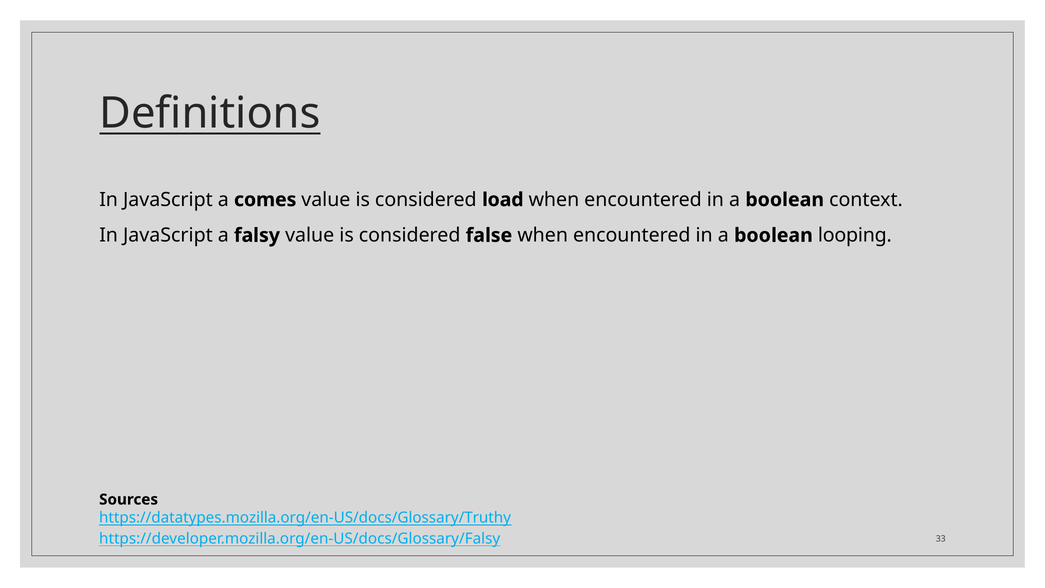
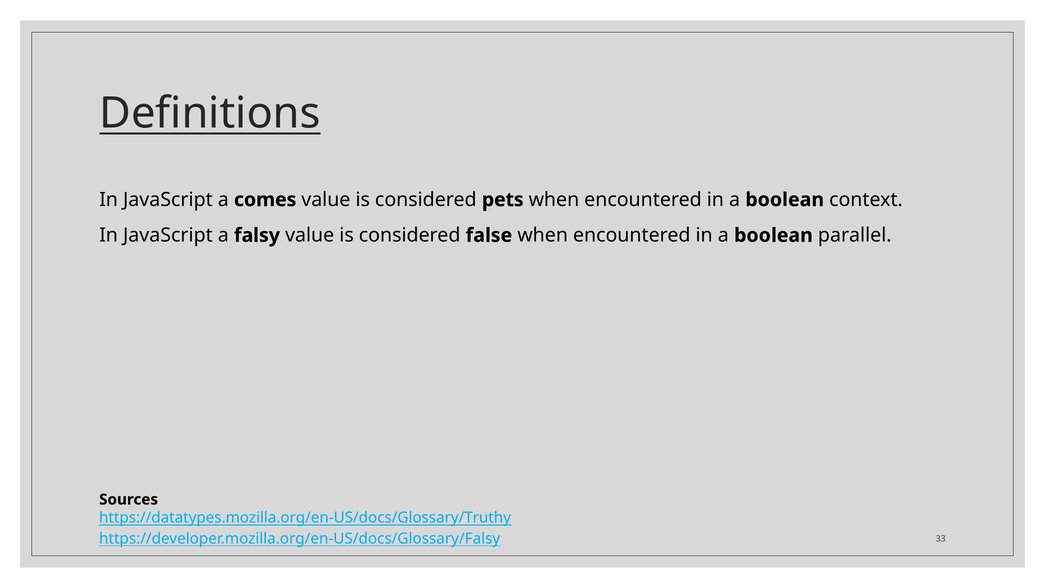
load: load -> pets (503, 200)
looping: looping -> parallel (855, 235)
